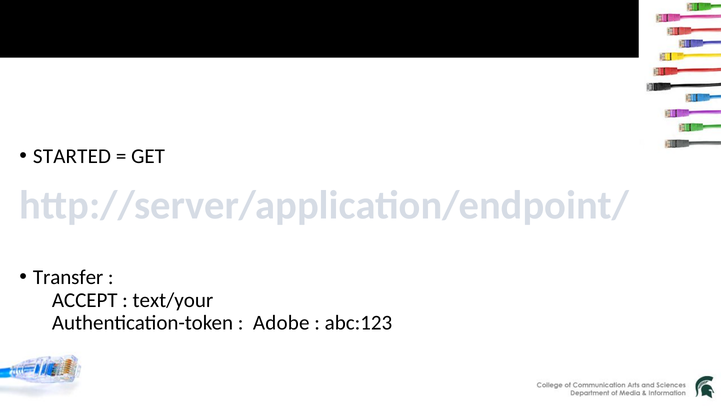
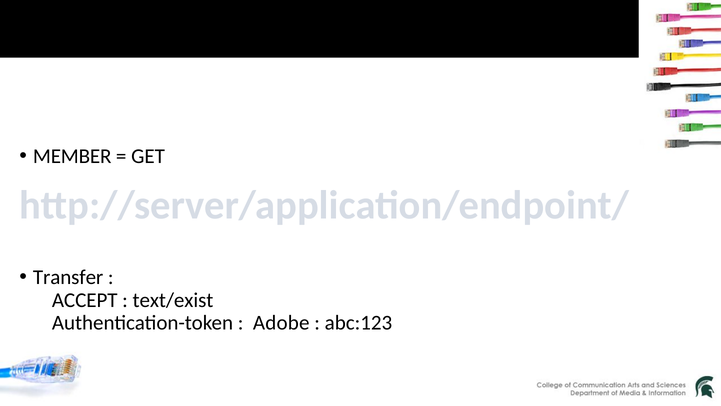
STARTED: STARTED -> MEMBER (72, 156)
text/your: text/your -> text/exist (173, 300)
